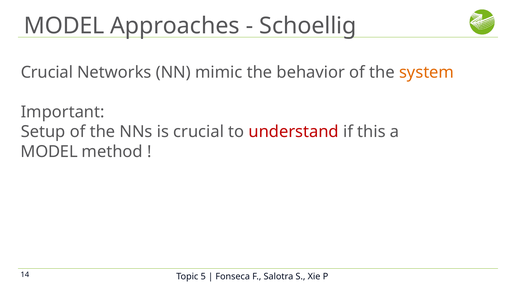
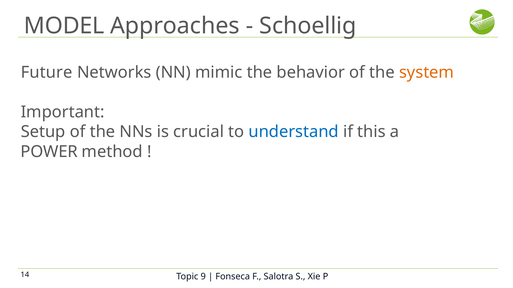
Crucial: Crucial -> Future (47, 73)
understand colour: red -> blue (294, 132)
MODEL: MODEL -> POWER (49, 152)
5: 5 -> 9 (203, 277)
